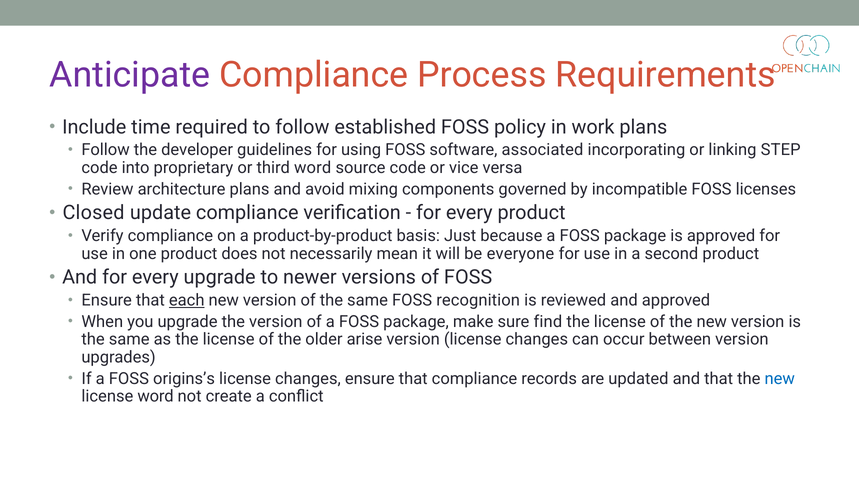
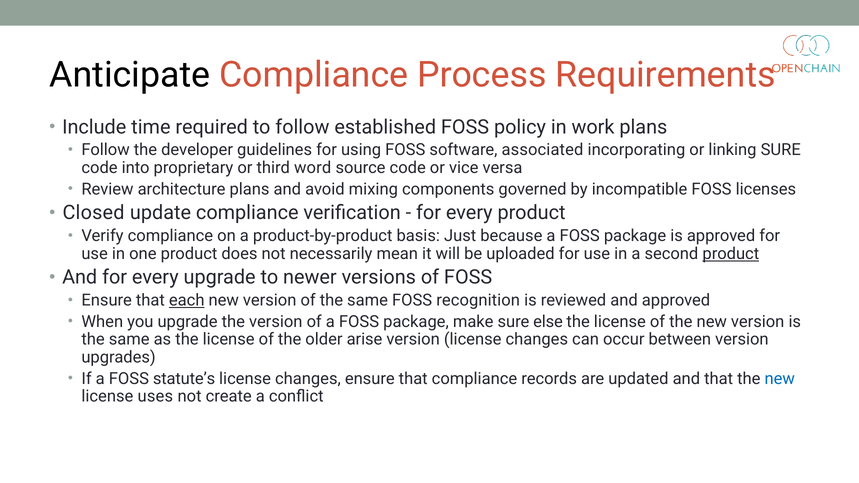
Anticipate colour: purple -> black (130, 75)
linking STEP: STEP -> SURE (781, 150)
everyone: everyone -> uploaded (521, 254)
product underline: none -> present (731, 254)
find: find -> else (548, 322)
origins’s: origins’s -> statute’s (184, 379)
license word: word -> uses (155, 397)
